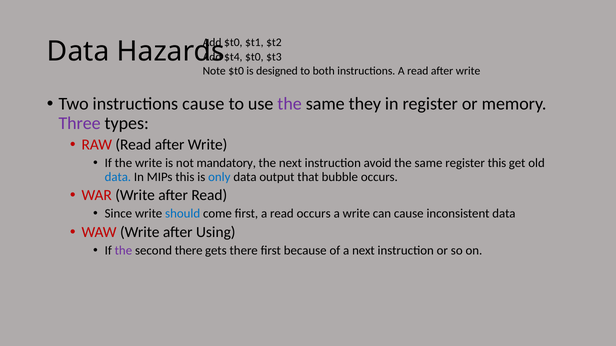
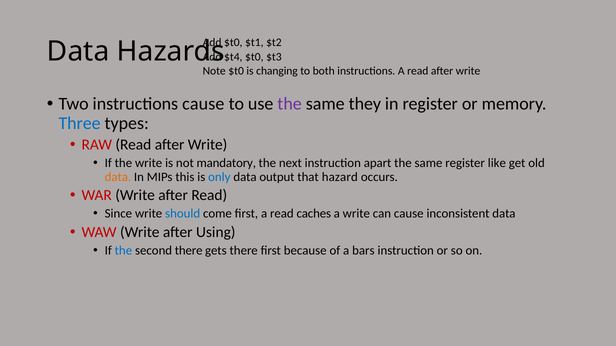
designed: designed -> changing (277, 71)
Three colour: purple -> blue (80, 124)
avoid: avoid -> apart (378, 163)
register this: this -> like (497, 163)
data colour: blue -> orange (118, 177)
bubble: bubble -> hazard (340, 177)
read occurs: occurs -> caches (314, 214)
the colour: purple -> blue (123, 251)
a next: next -> bars (363, 251)
